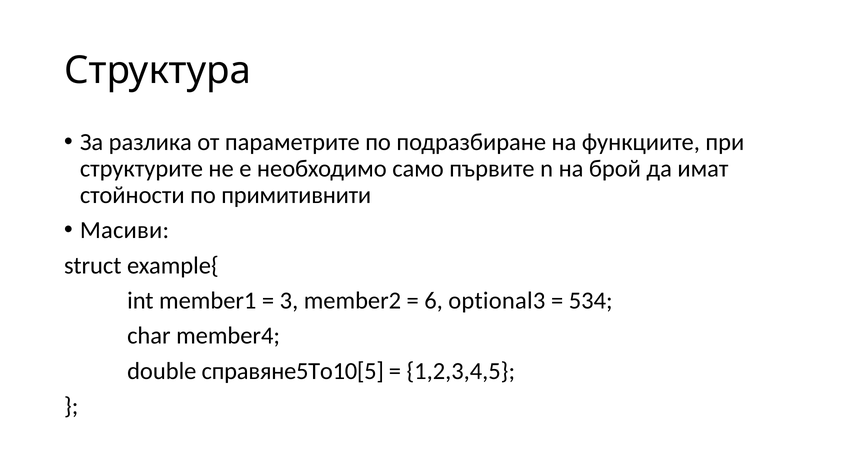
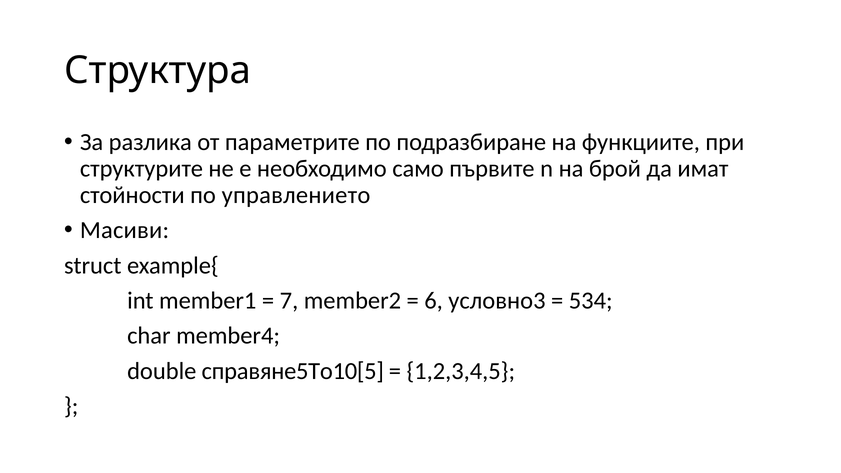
примитивнити: примитивнити -> управлението (296, 195)
3: 3 -> 7 (289, 301)
optional3: optional3 -> условно3 (497, 301)
